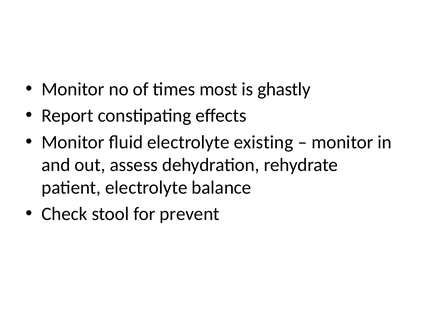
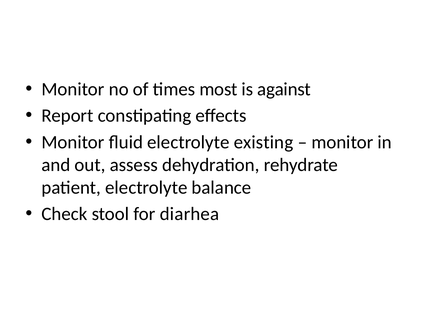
ghastly: ghastly -> against (284, 89)
prevent: prevent -> diarhea (190, 214)
